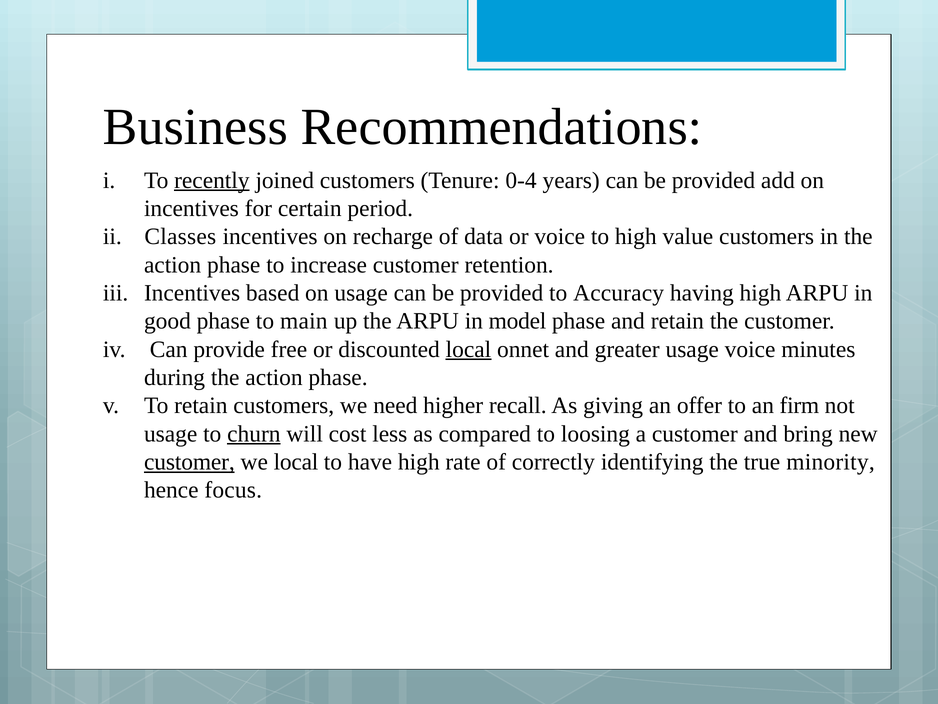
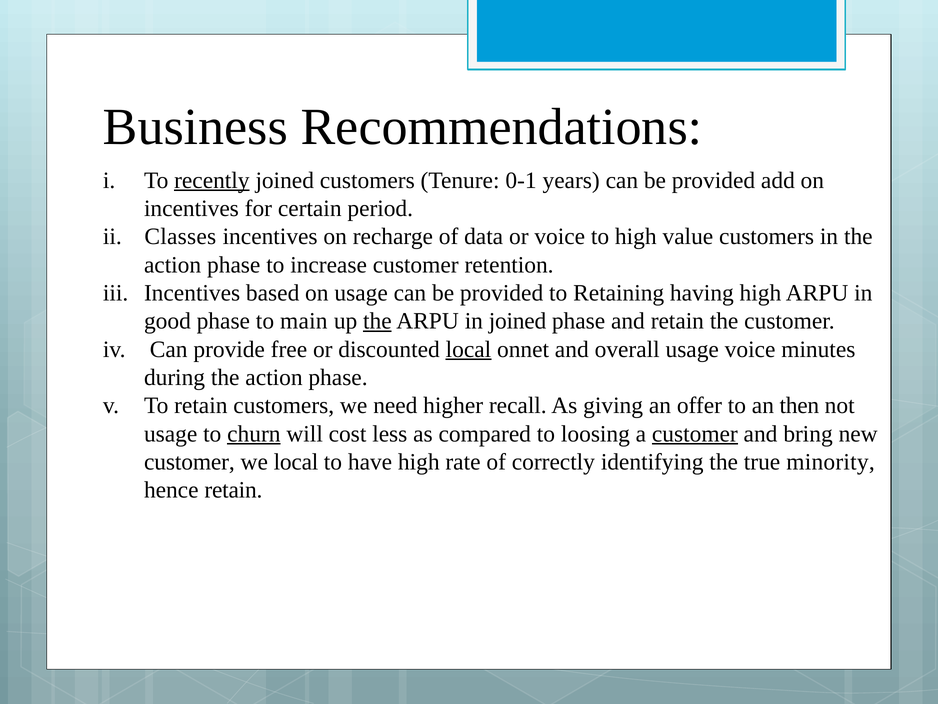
0-4: 0-4 -> 0-1 (521, 180)
Accuracy: Accuracy -> Retaining (619, 293)
the underline: none -> present (377, 321)
in model: model -> joined (518, 321)
greater: greater -> overall (627, 349)
firm: firm -> then (799, 405)
customer underline: none -> present (695, 433)
customer underline: present -> none (189, 462)
hence focus: focus -> retain (233, 490)
